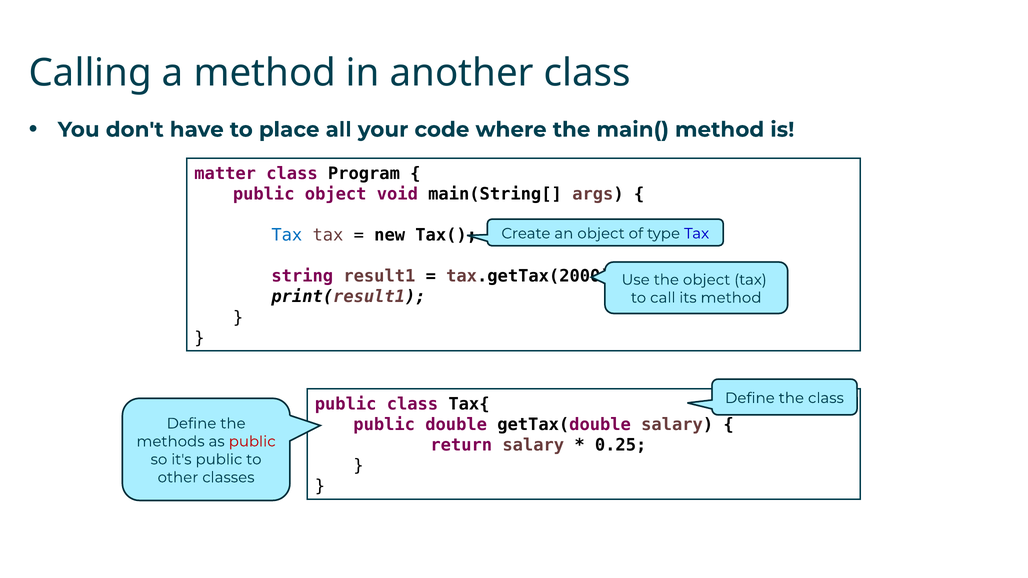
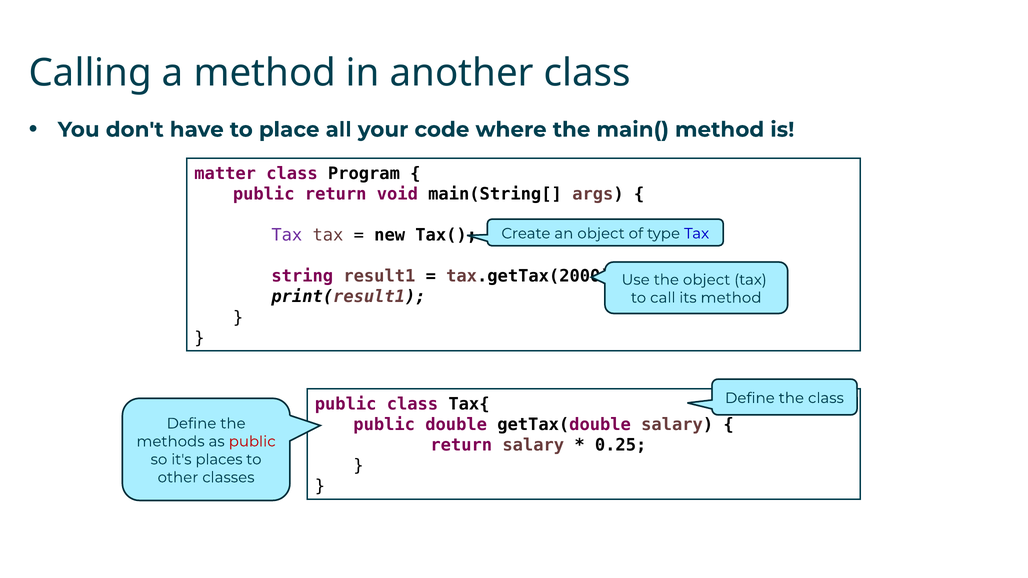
public object: object -> return (336, 194)
Tax colour: blue -> purple (287, 235)
it's public: public -> places (219, 460)
